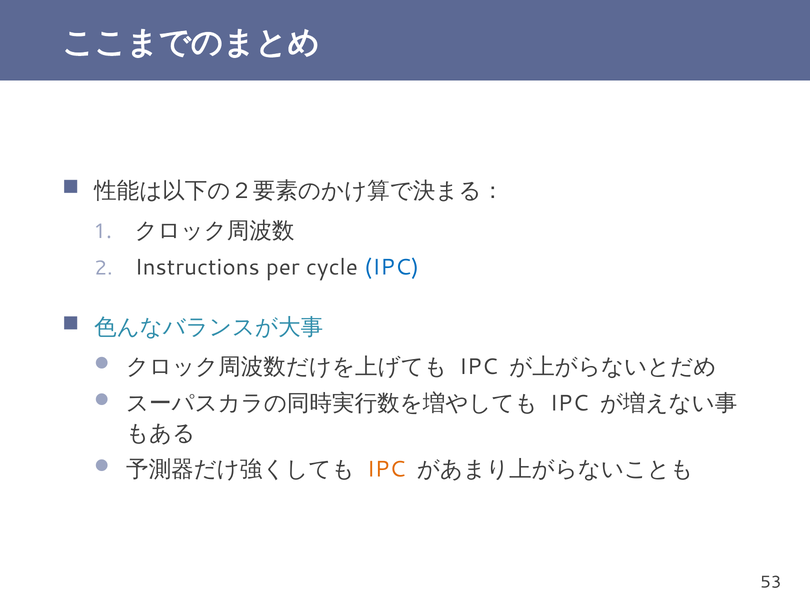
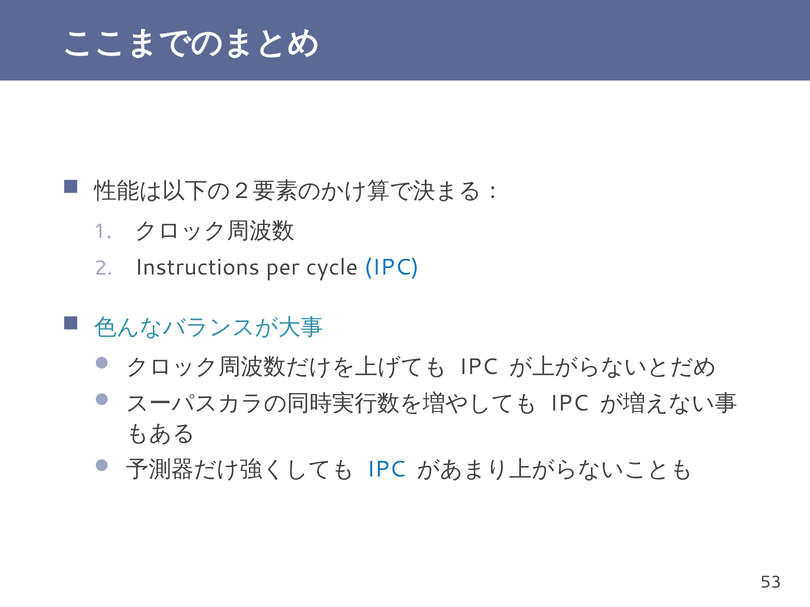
IPC colour: orange -> blue (386, 470)
